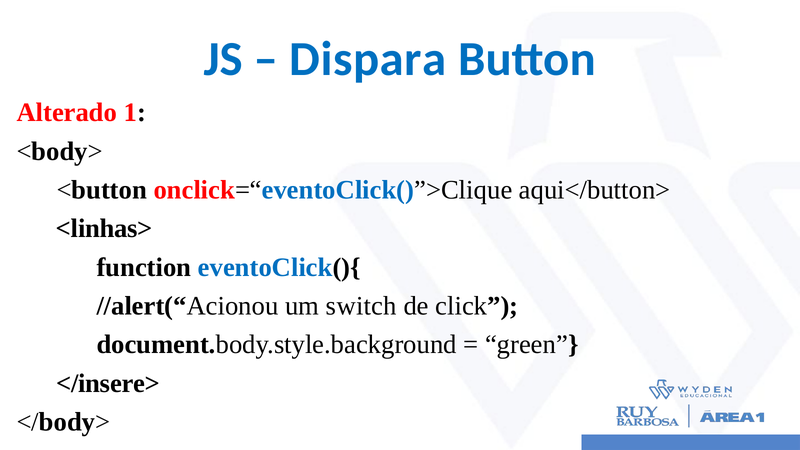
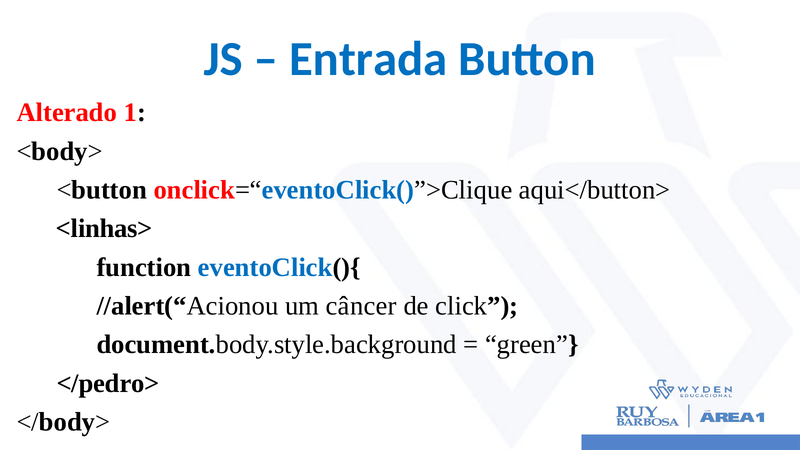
Dispara: Dispara -> Entrada (368, 59)
switch: switch -> câncer (361, 306)
</insere>: </insere> -> </pedro> (108, 383)
